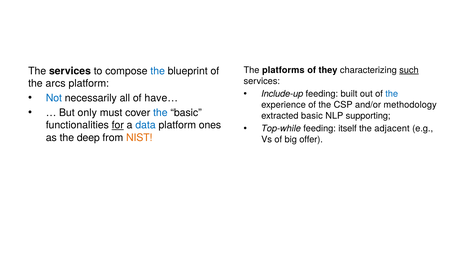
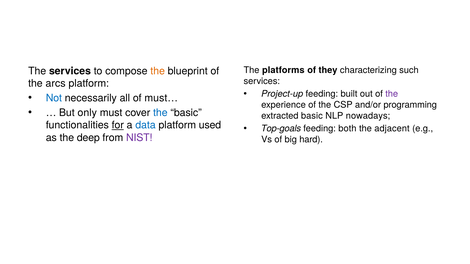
such underline: present -> none (409, 70)
the colour: blue -> orange (158, 71)
Include-up: Include-up -> Project-up (282, 94)
the colour: blue -> purple (392, 94)
have…: have… -> must… (161, 98)
methodology: methodology -> programming (410, 105)
supporting: supporting -> nowadays (368, 116)
ones: ones -> used (210, 125)
Top-while: Top-while -> Top-goals (281, 129)
itself: itself -> both (347, 129)
NIST colour: orange -> purple (139, 138)
offer: offer -> hard (311, 140)
